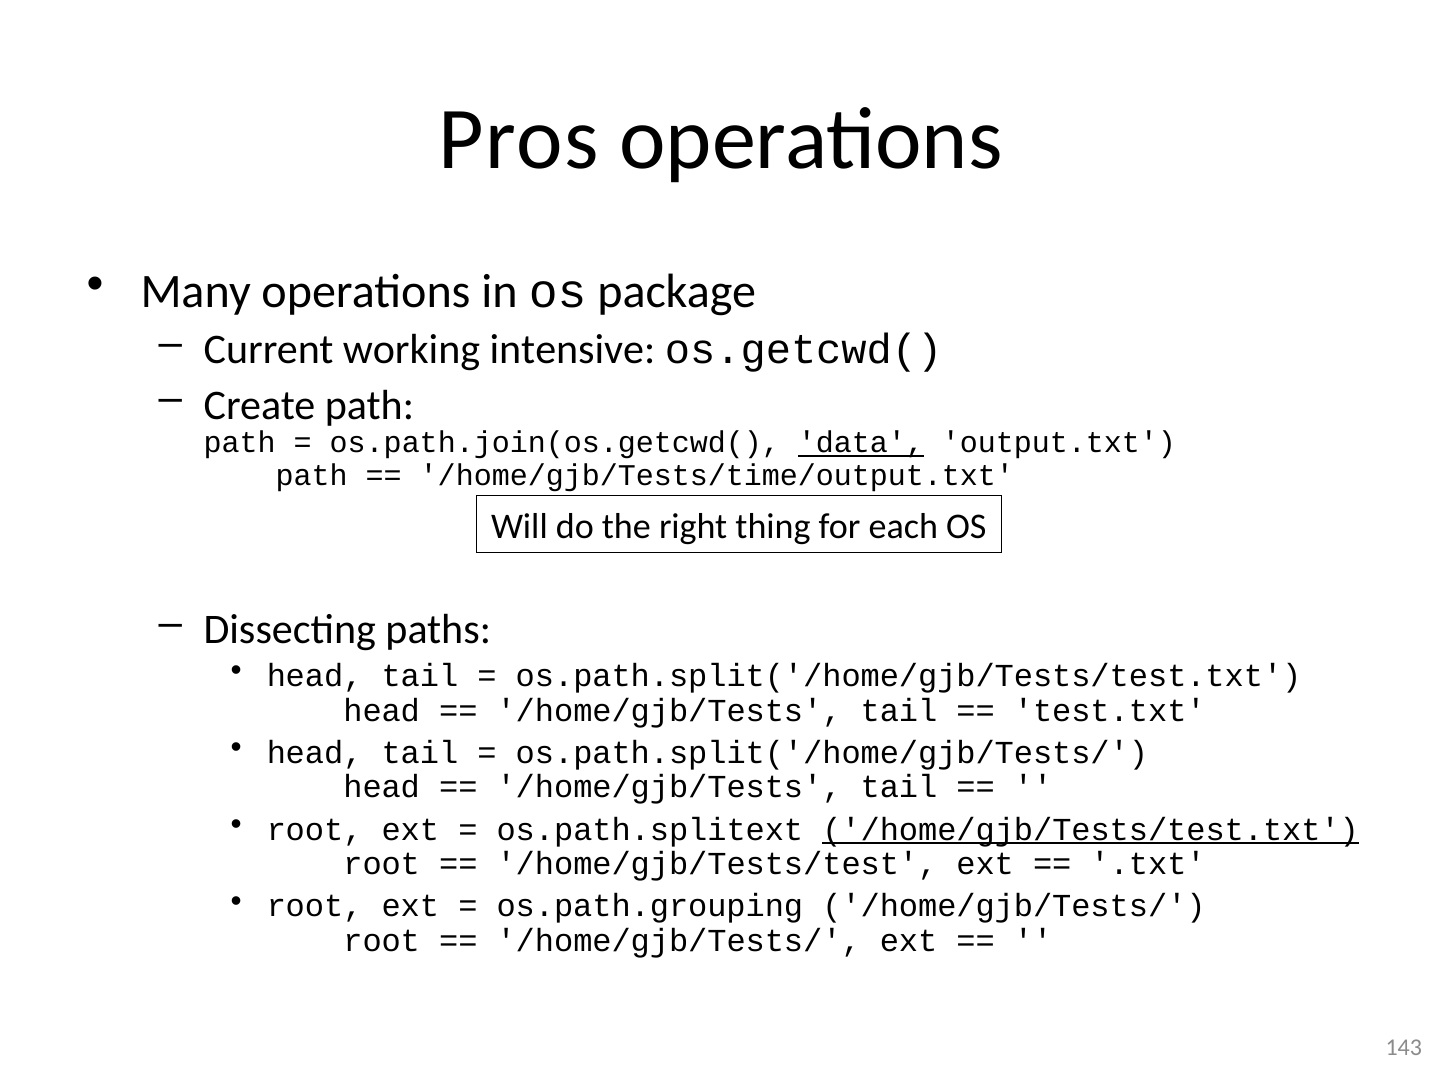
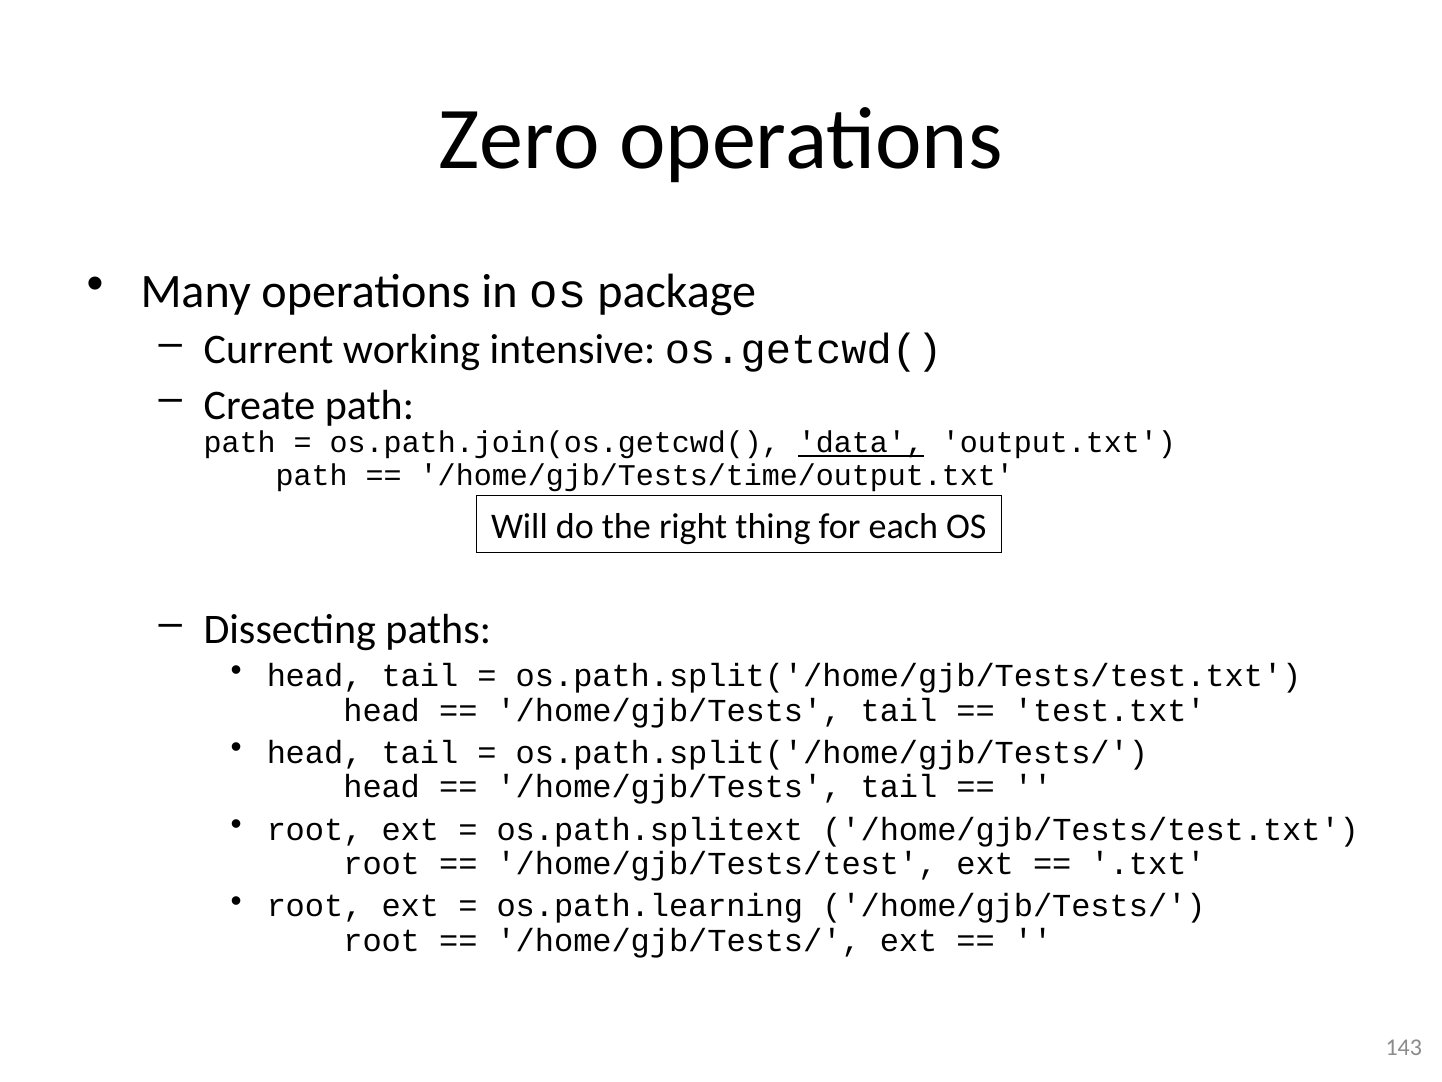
Pros: Pros -> Zero (519, 140)
/home/gjb/Tests/test.txt underline: present -> none (1091, 829)
os.path.grouping: os.path.grouping -> os.path.learning (650, 906)
